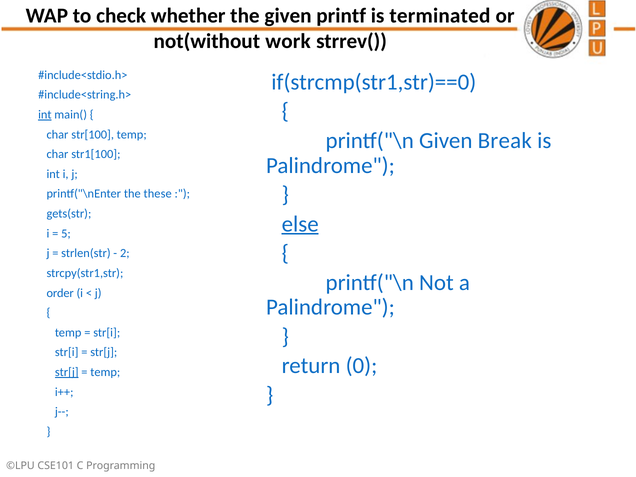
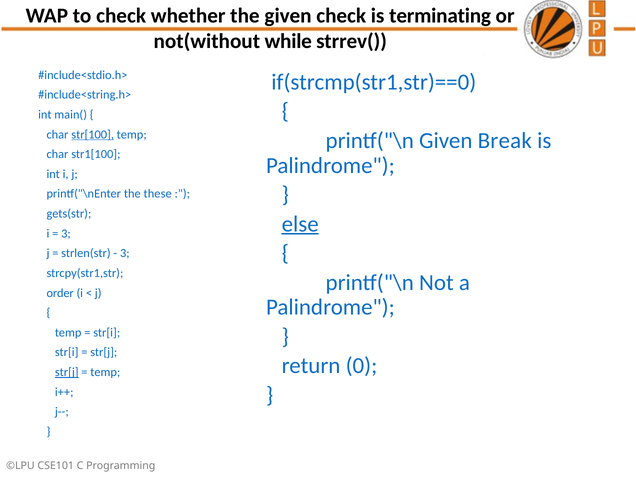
given printf: printf -> check (341, 16)
terminated: terminated -> terminating (440, 16)
work: work -> while (288, 41)
int underline: present -> none (45, 115)
str[100 underline: none -> present (93, 134)
5: 5 -> 3 (66, 234)
2: 2 -> 3 (125, 253)
